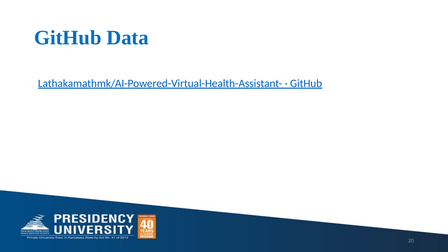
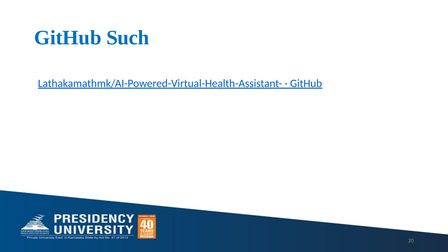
Data: Data -> Such (128, 38)
